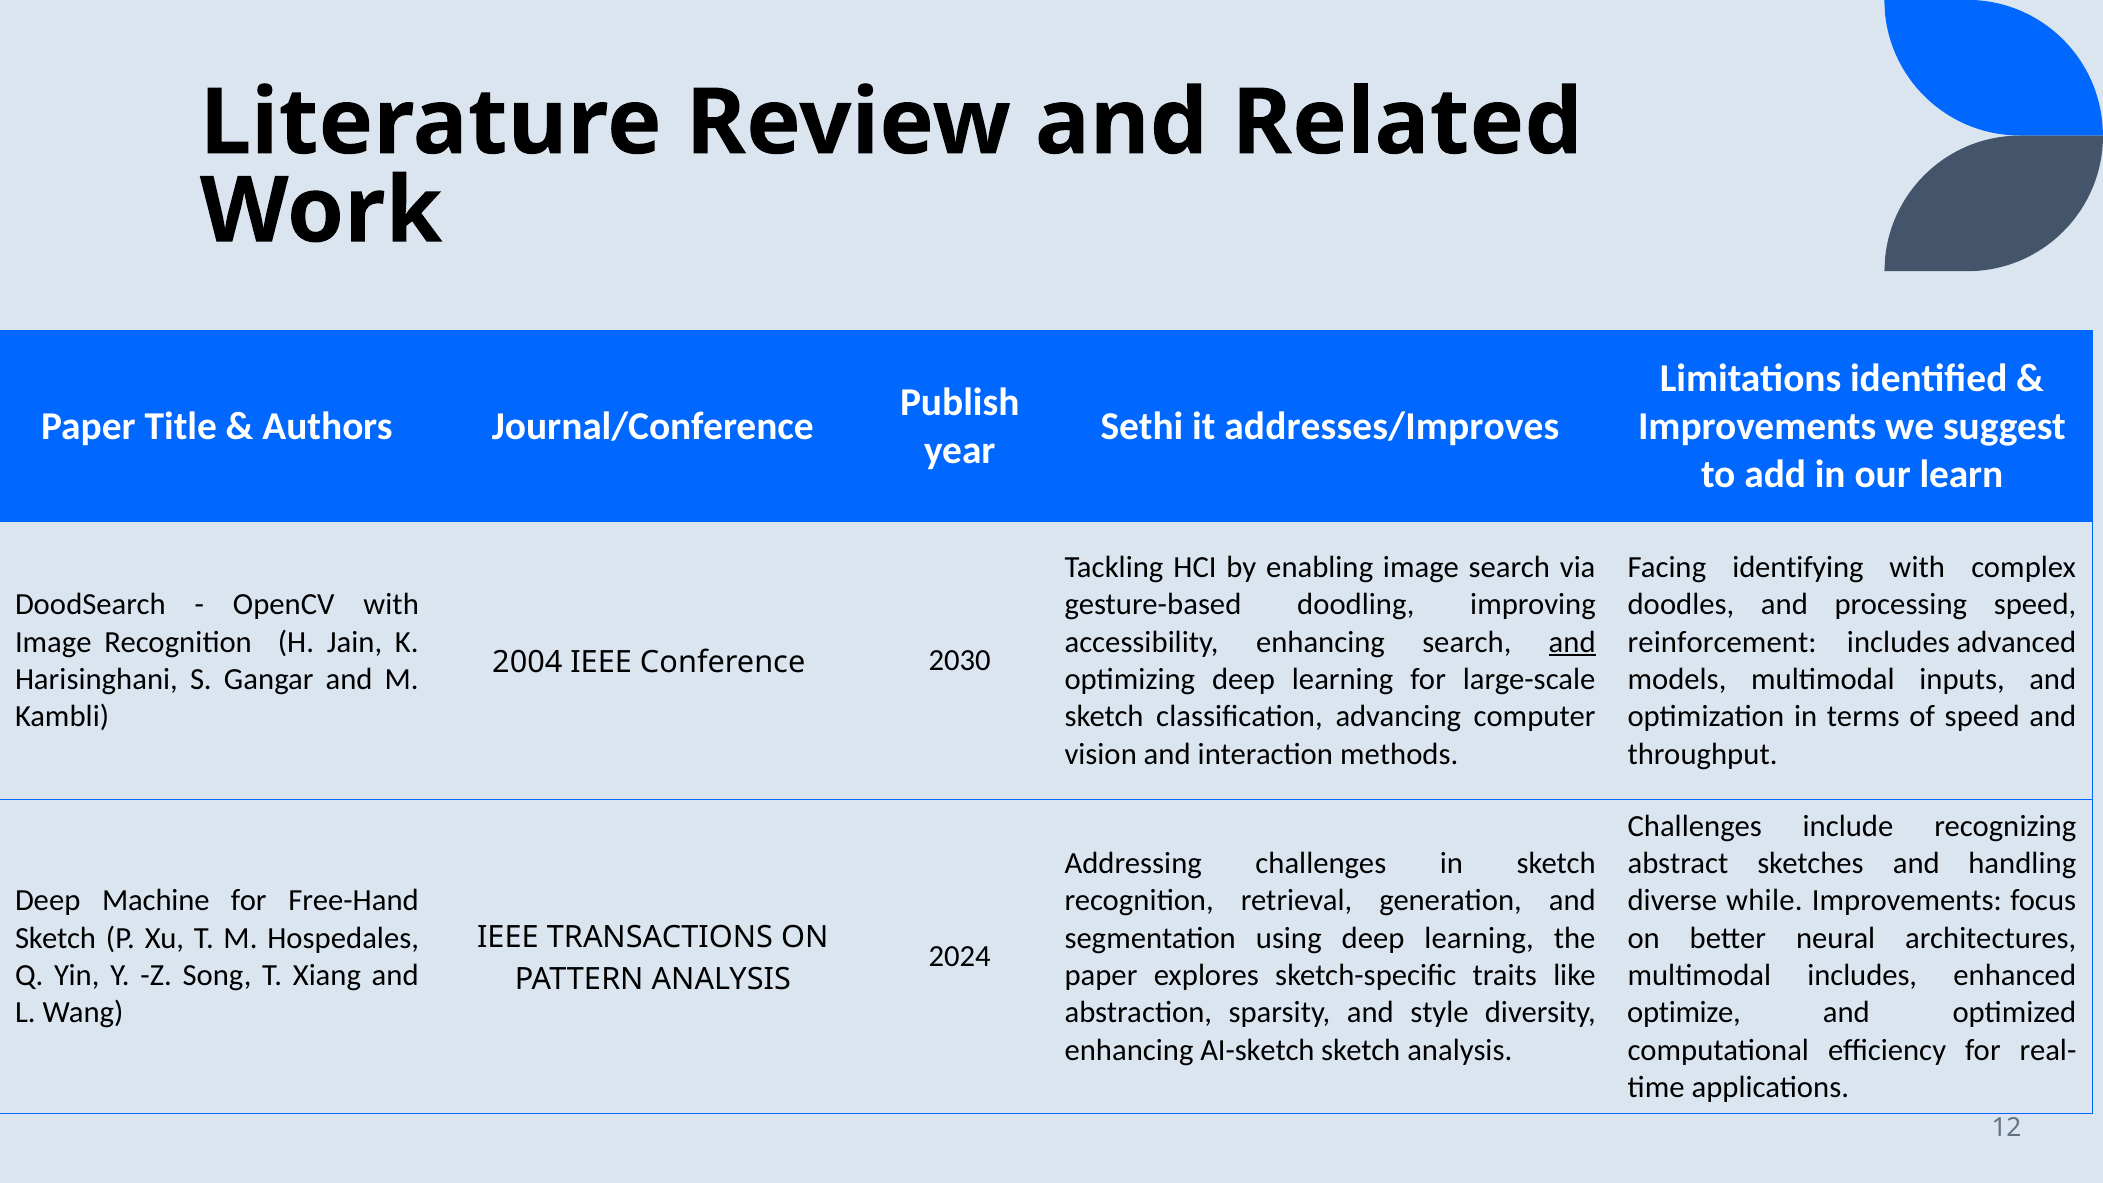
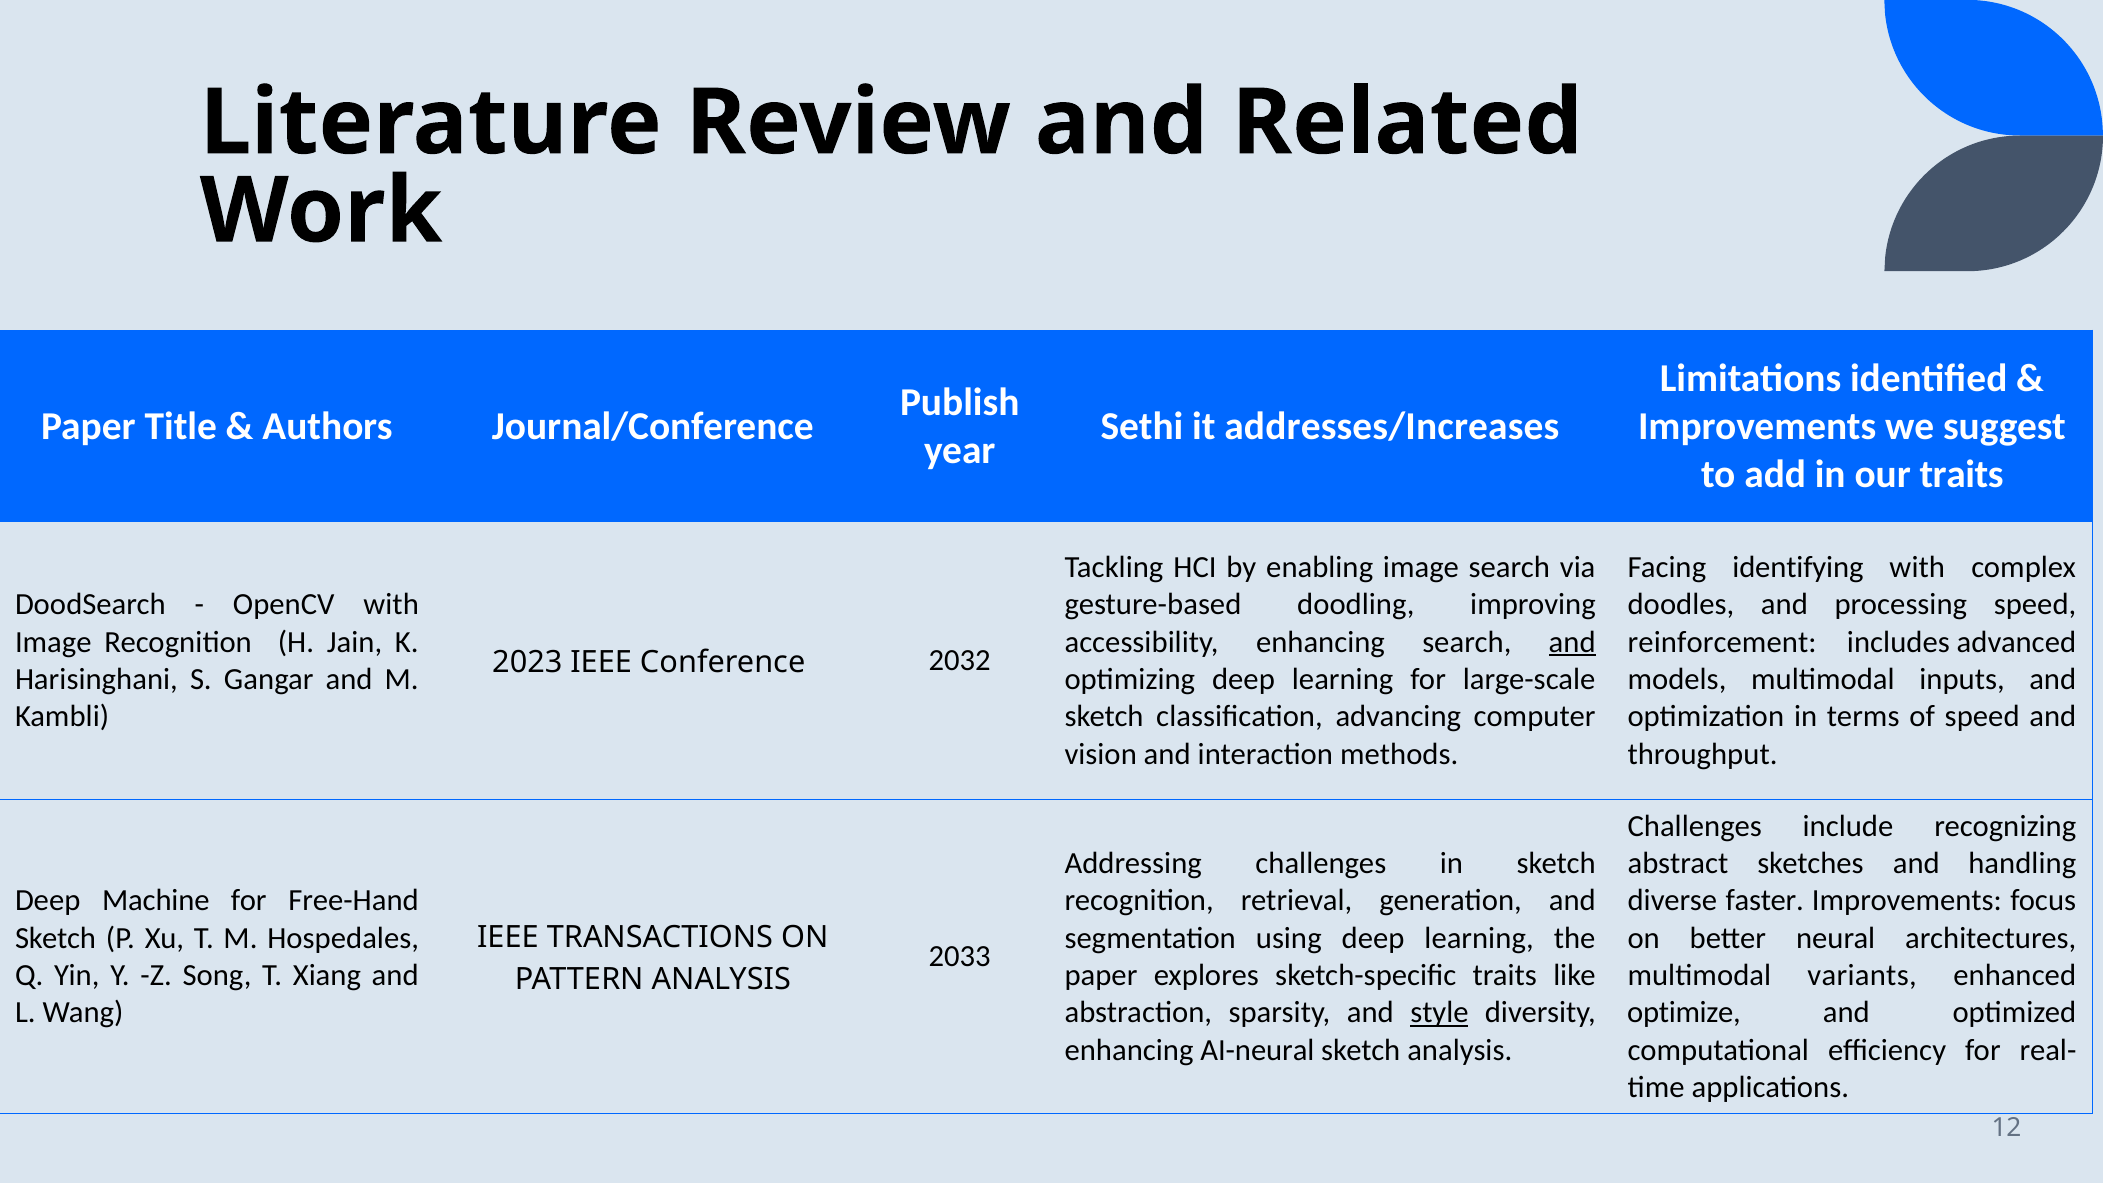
addresses/Improves: addresses/Improves -> addresses/Increases (1392, 426)
our learn: learn -> traits (1962, 474)
2004: 2004 -> 2023 (527, 662)
2030: 2030 -> 2032 (960, 661)
while: while -> faster (1765, 901)
2024: 2024 -> 2033 (960, 957)
multimodal includes: includes -> variants (1862, 975)
style underline: none -> present (1439, 1013)
AI-sketch: AI-sketch -> AI-neural (1257, 1050)
